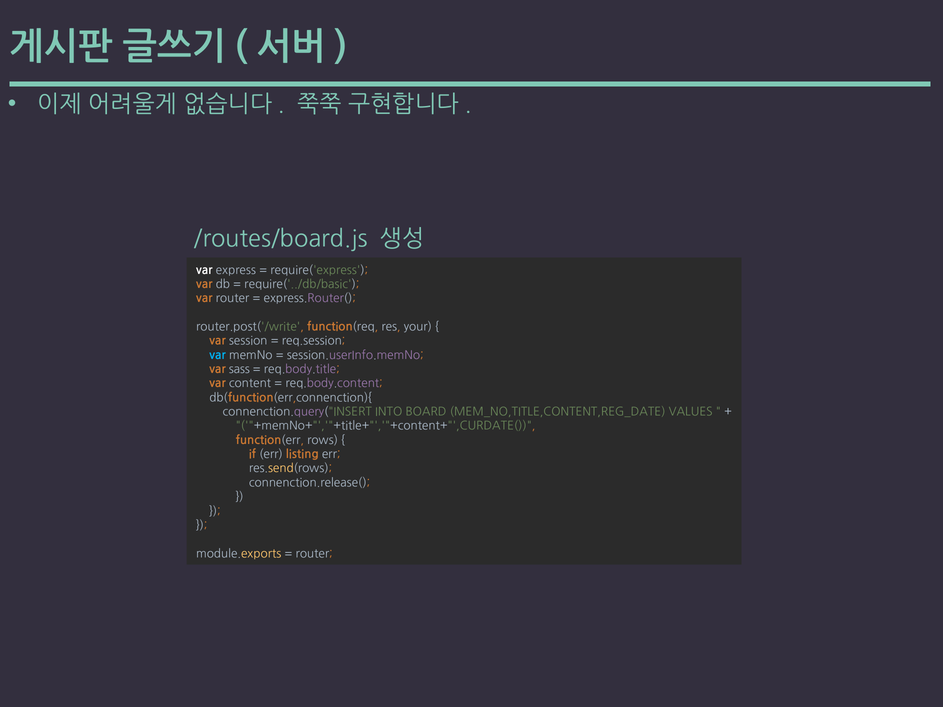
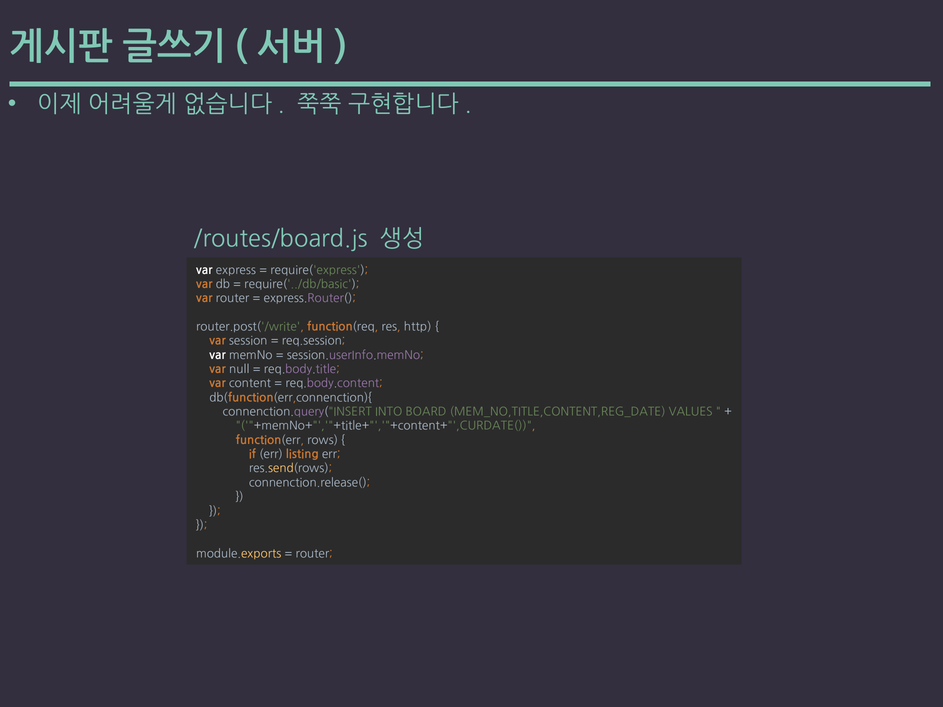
your: your -> http (418, 327)
var colour: light blue -> white (218, 355)
sass: sass -> null (239, 369)
